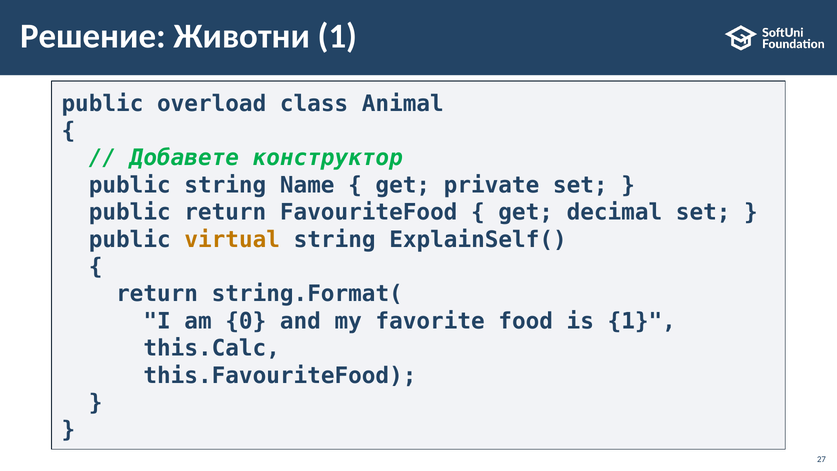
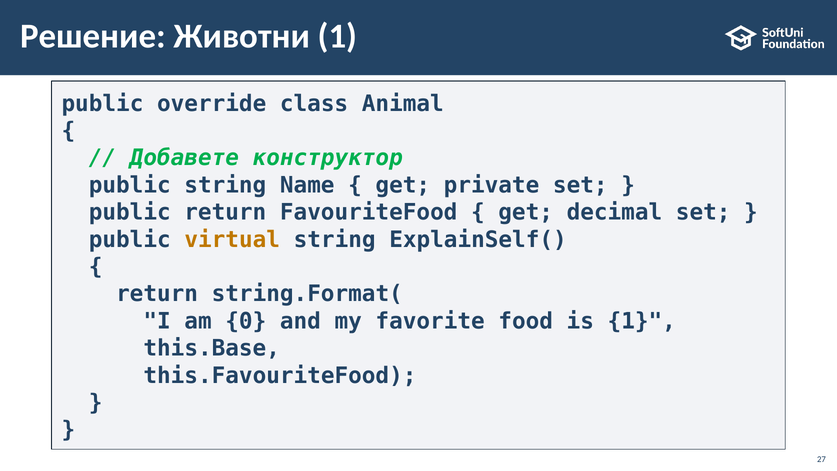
overload: overload -> override (212, 104)
this.Calc: this.Calc -> this.Base (212, 348)
